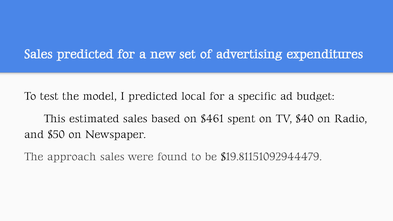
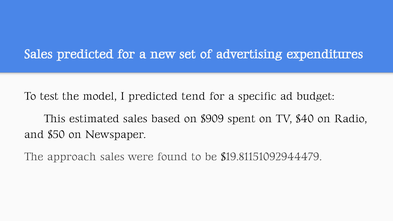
local: local -> tend (193, 96)
$461: $461 -> $909 (212, 119)
